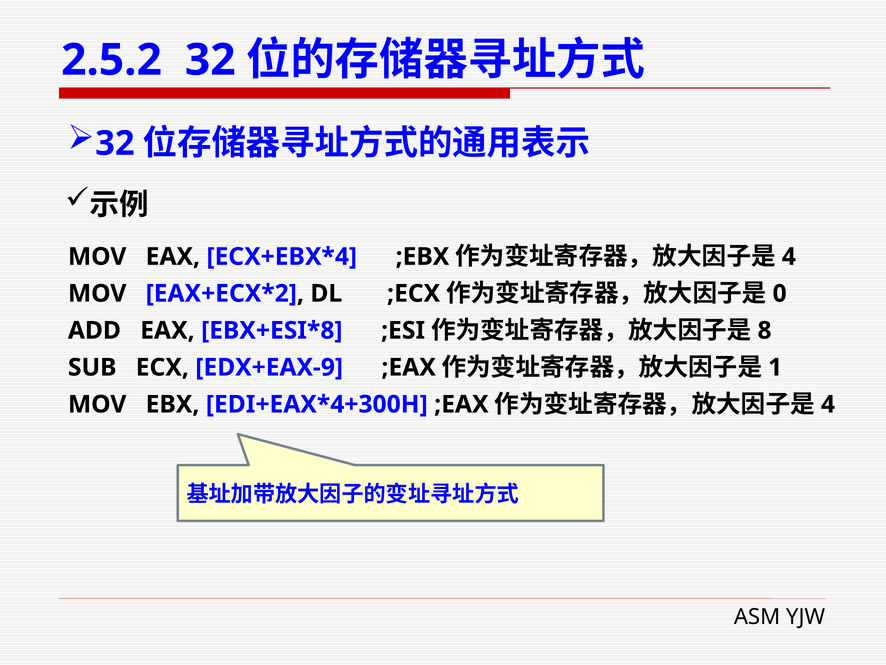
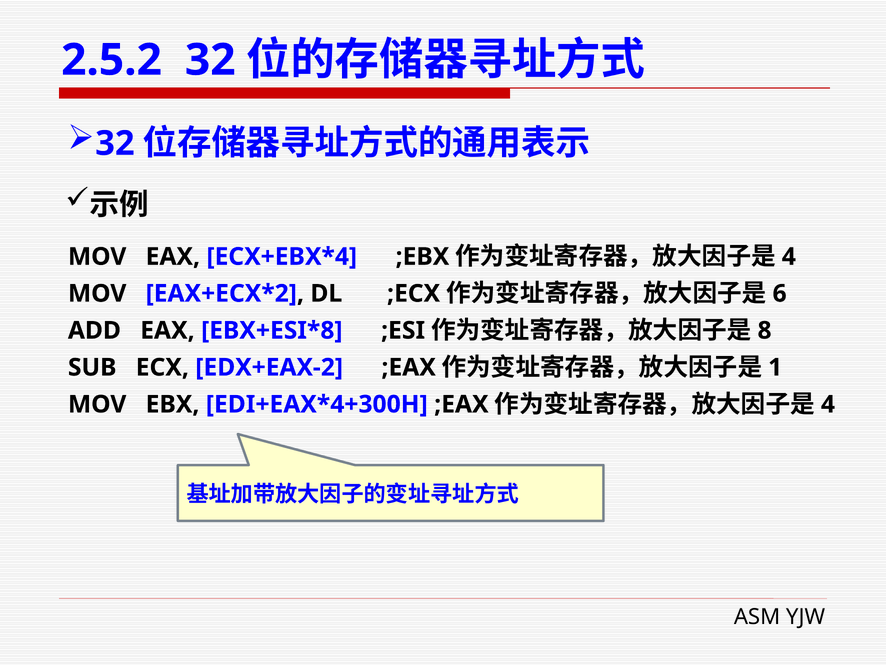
0: 0 -> 6 (780, 293)
EDX+EAX-9: EDX+EAX-9 -> EDX+EAX-2 (269, 367)
